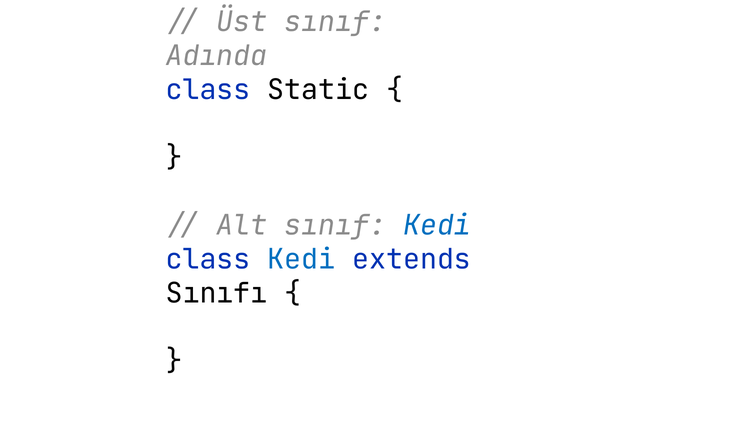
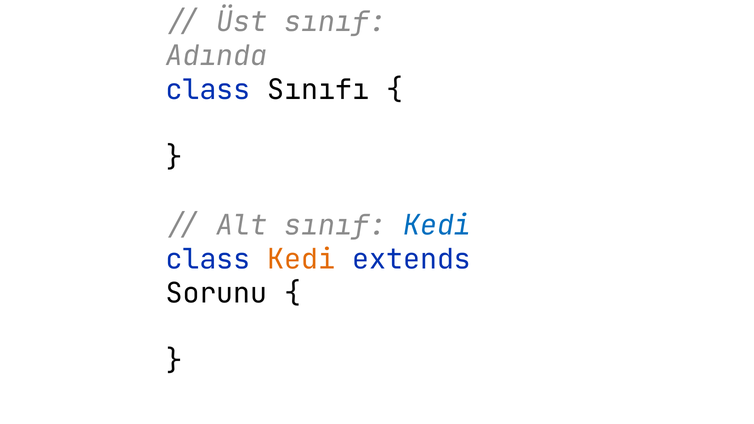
Static: Static -> Sınıfı (318, 90)
Kedi colour: blue -> orange (301, 259)
Sınıfı: Sınıfı -> Sorunu (216, 293)
